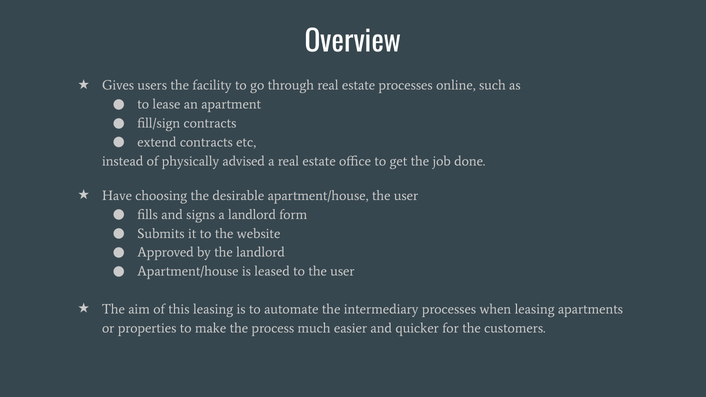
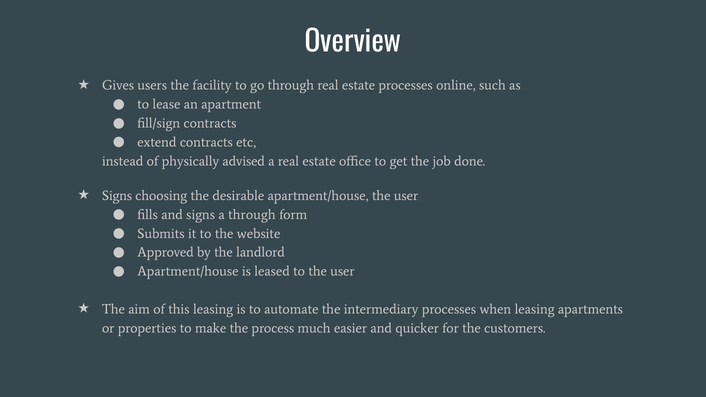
Have: Have -> Signs (117, 196)
a landlord: landlord -> through (252, 215)
